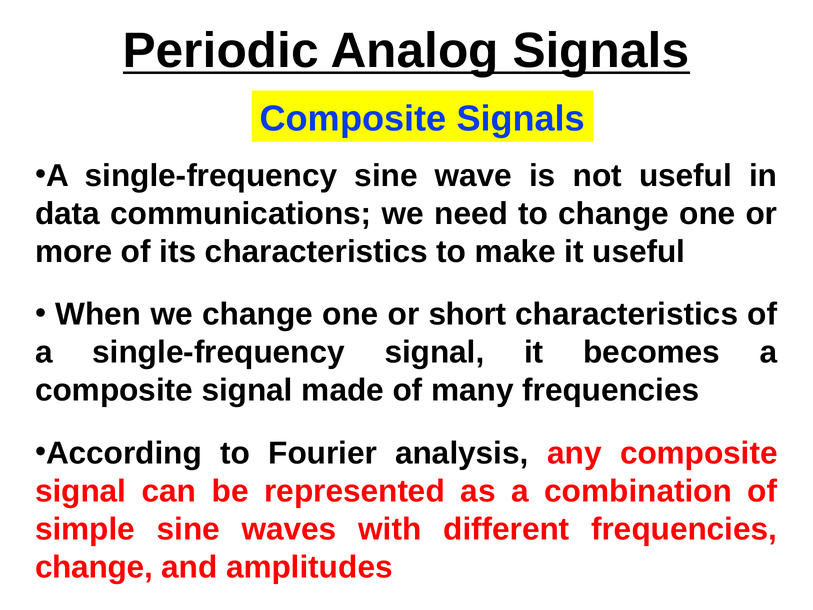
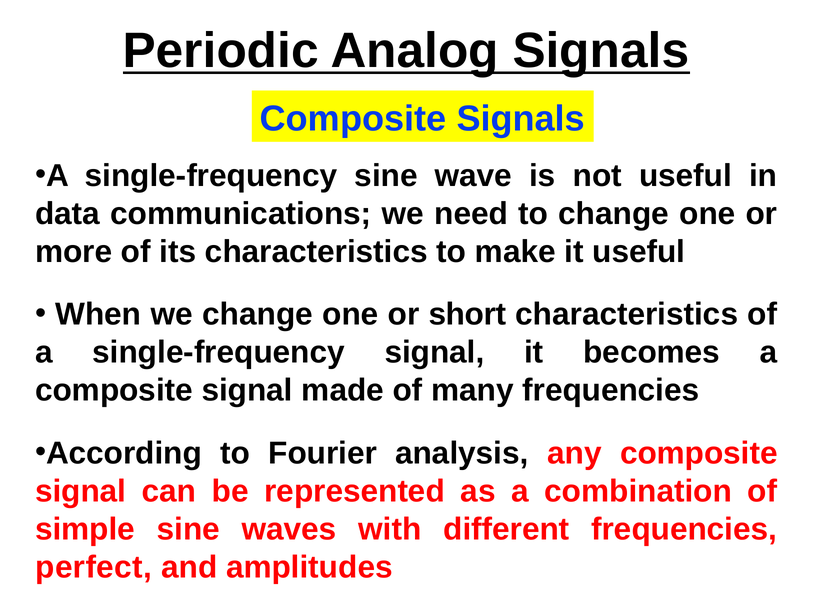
change: change -> perfect (94, 567)
